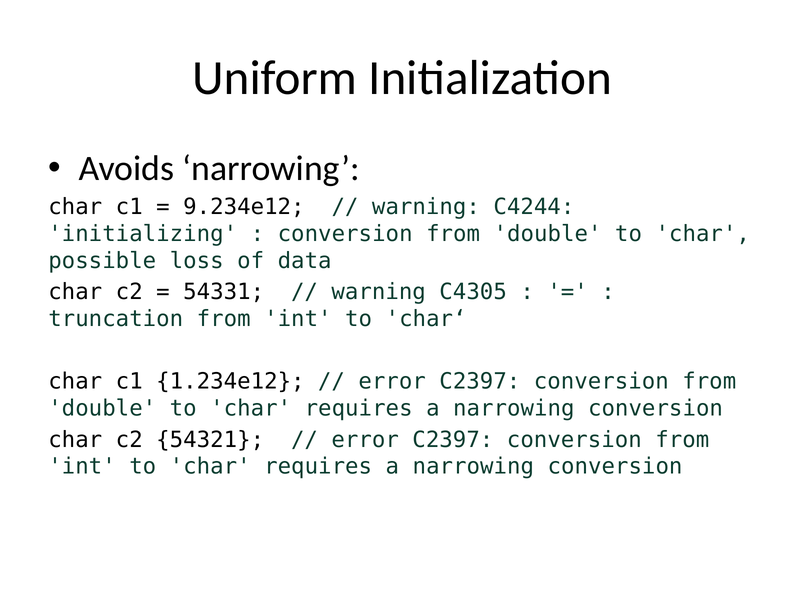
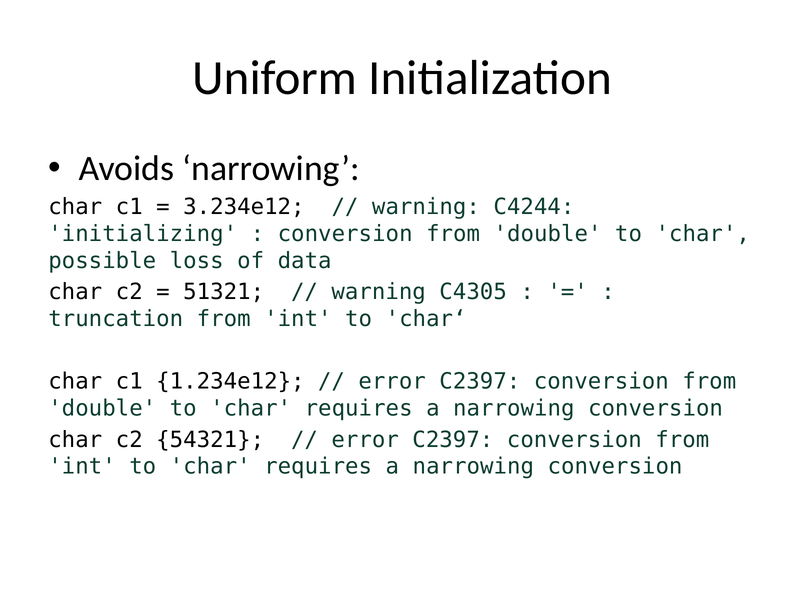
9.234e12: 9.234e12 -> 3.234e12 (244, 207)
54331: 54331 -> 51321 (224, 292)
